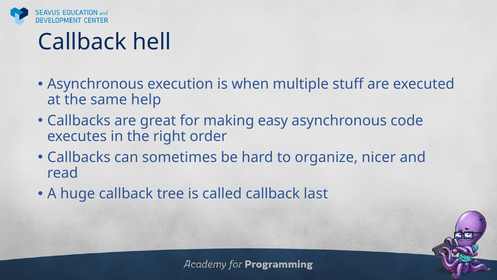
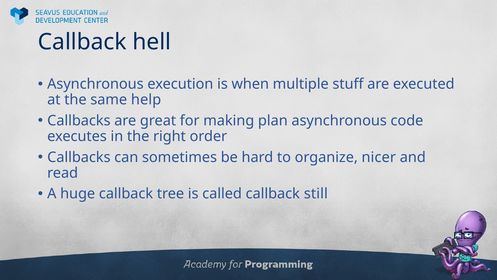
easy: easy -> plan (273, 121)
last: last -> still (316, 194)
